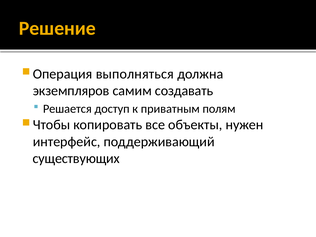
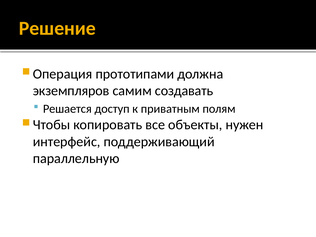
выполняться: выполняться -> прототипами (135, 74)
существующих: существующих -> параллельную (76, 159)
